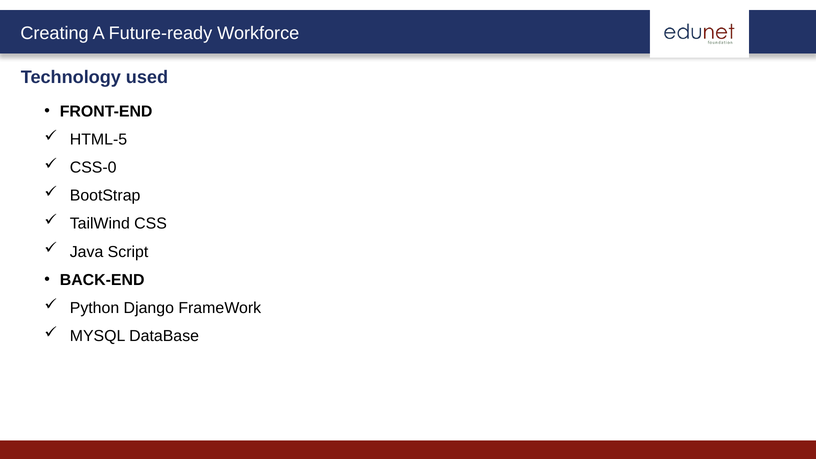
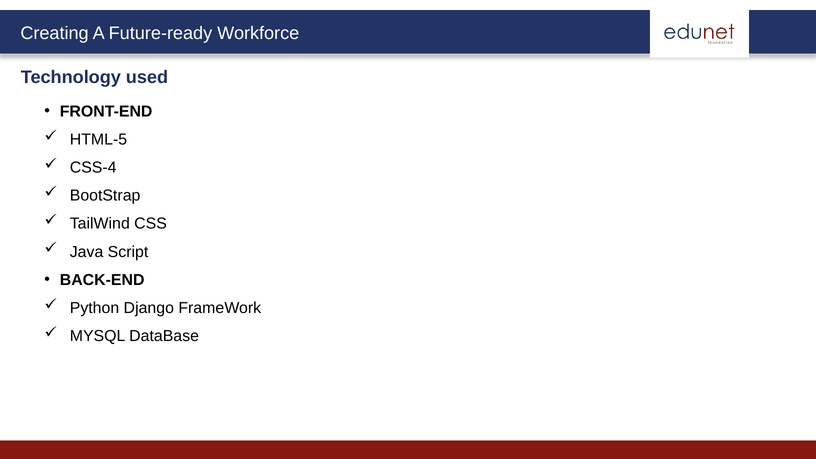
CSS-0: CSS-0 -> CSS-4 (93, 168)
